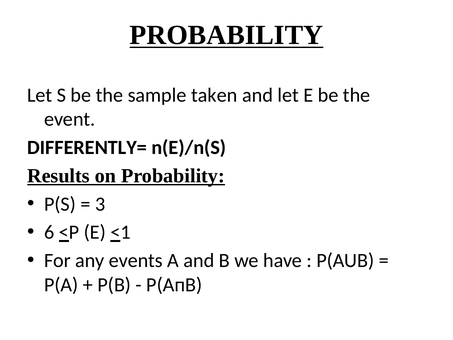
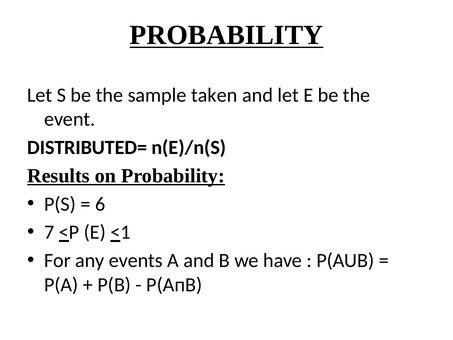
DIFFERENTLY=: DIFFERENTLY= -> DISTRIBUTED= (87, 147)
3: 3 -> 6 (100, 204)
6: 6 -> 7 (49, 232)
